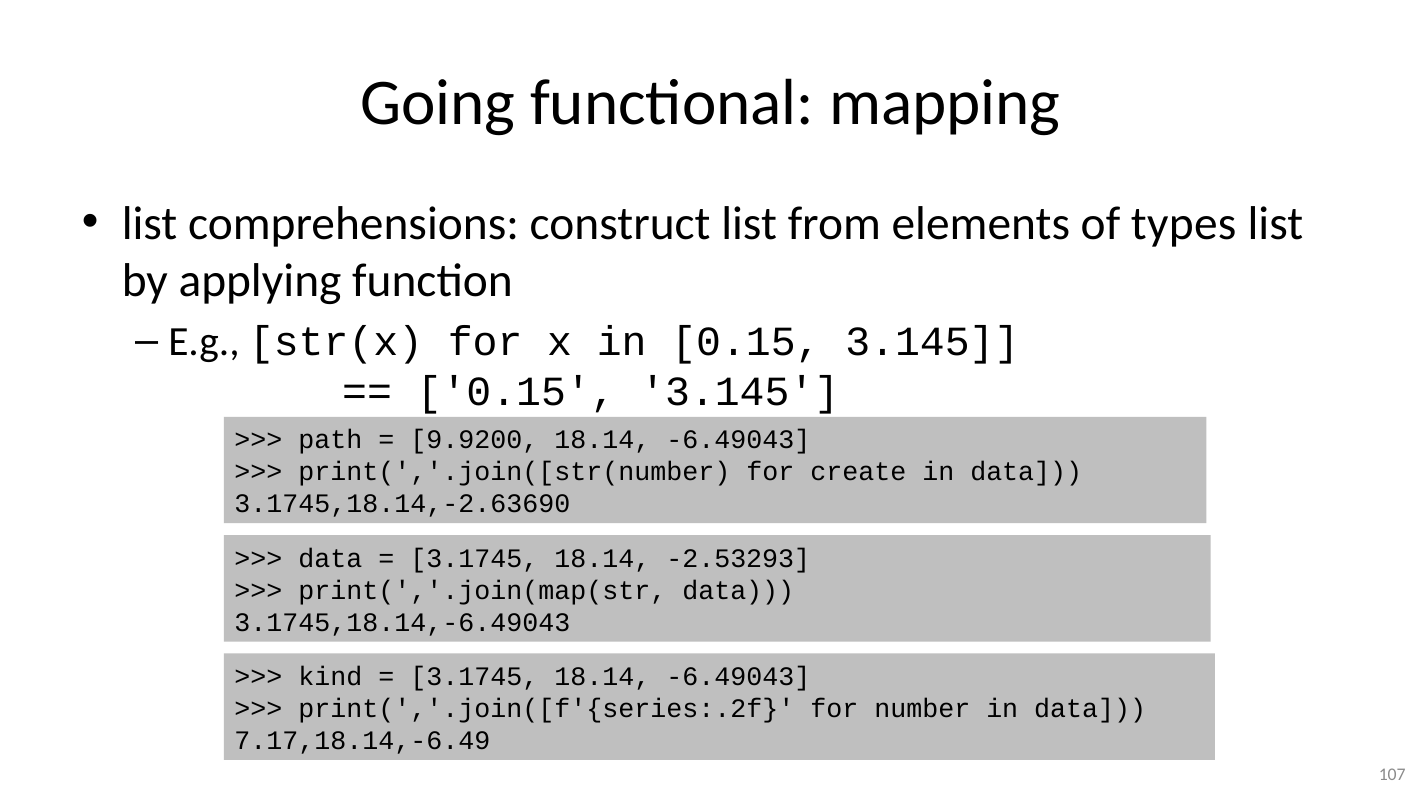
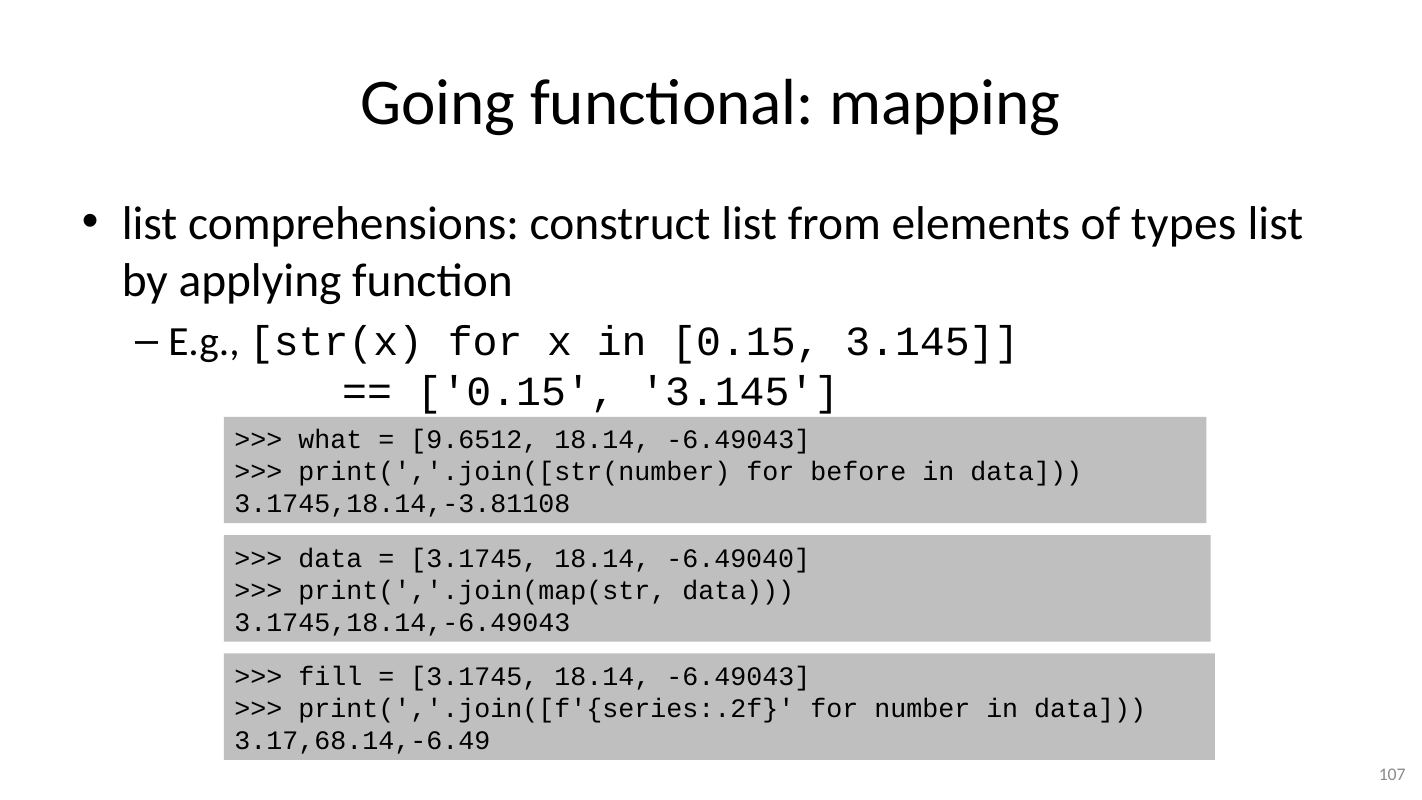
path: path -> what (330, 440)
9.9200: 9.9200 -> 9.6512 (474, 440)
create: create -> before (858, 472)
3.1745,18.14,-2.63690: 3.1745,18.14,-2.63690 -> 3.1745,18.14,-3.81108 (402, 504)
-2.53293: -2.53293 -> -6.49040 (738, 558)
kind: kind -> fill (330, 676)
7.17,18.14,-6.49: 7.17,18.14,-6.49 -> 3.17,68.14,-6.49 (362, 740)
